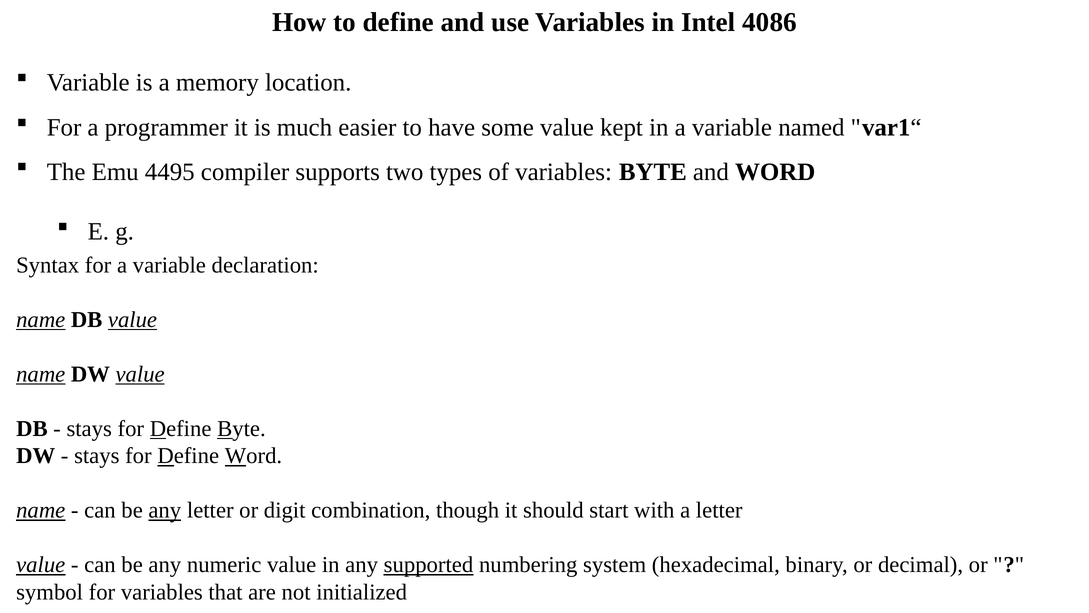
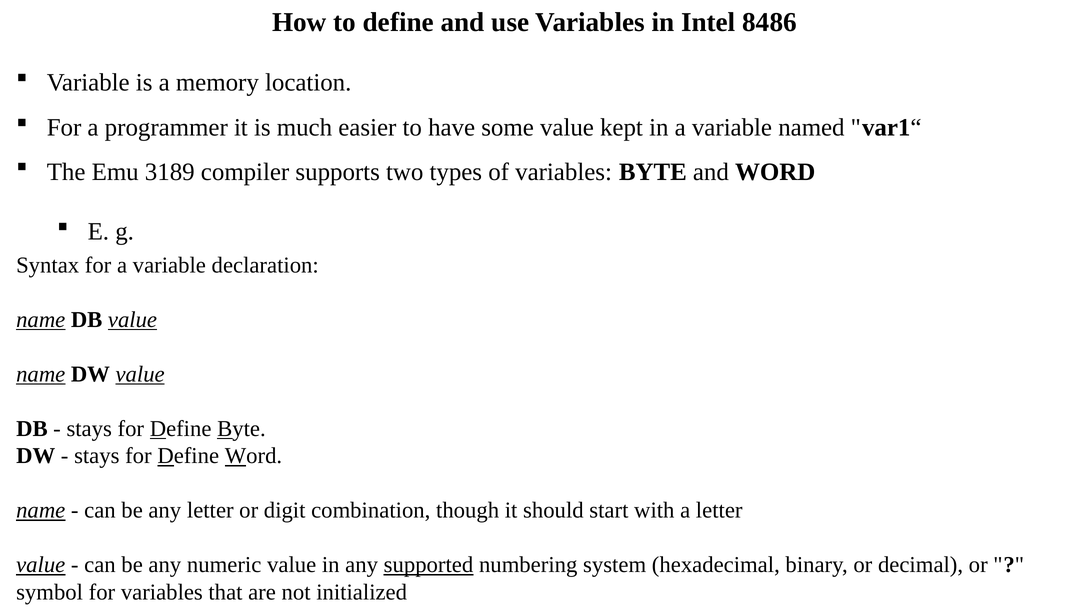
4086: 4086 -> 8486 (770, 22)
4495: 4495 -> 3189 (170, 172)
any underline: present -> none (165, 510)
